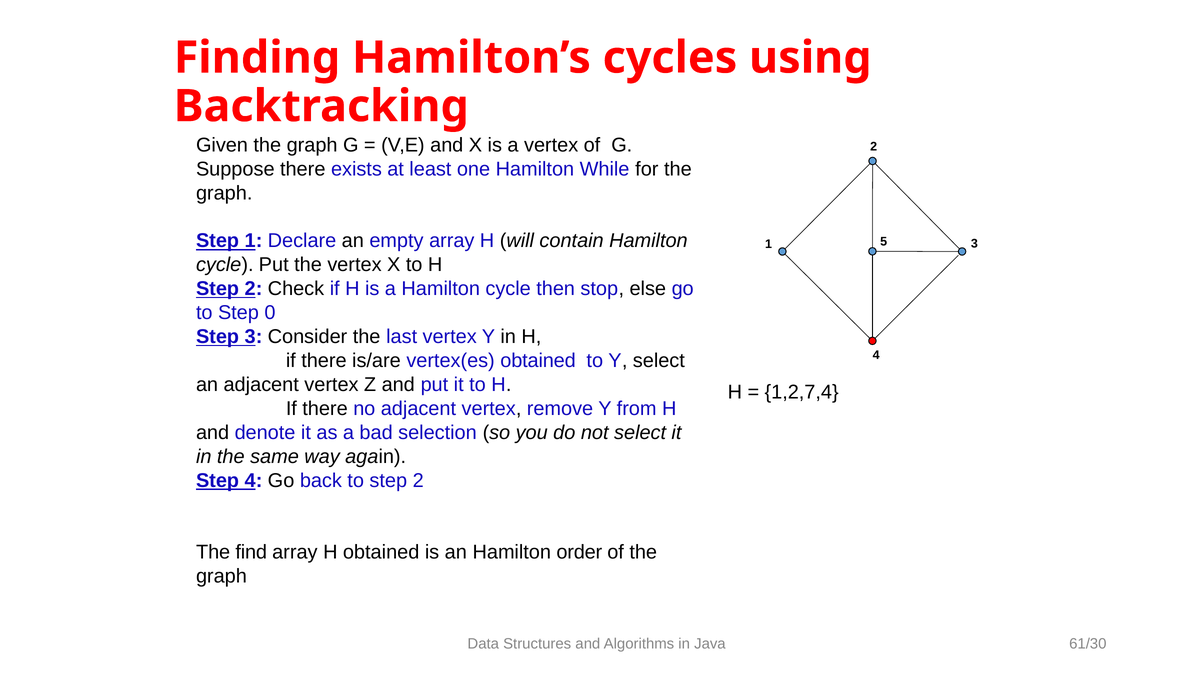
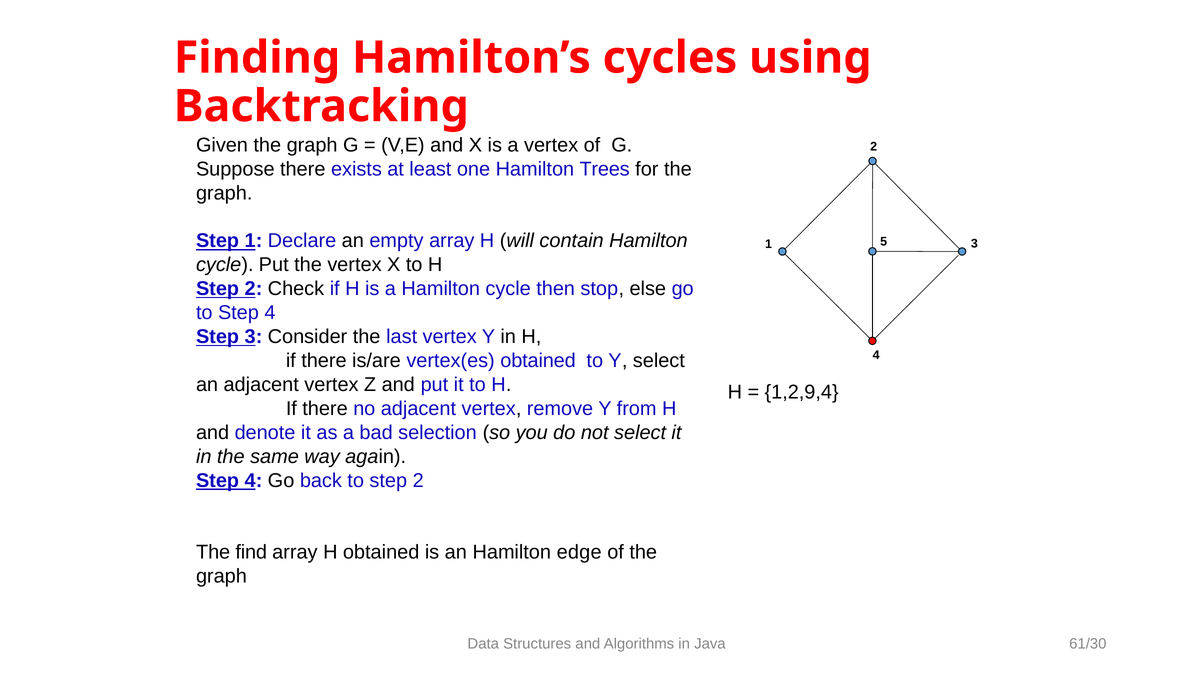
While: While -> Trees (605, 169)
to Step 0: 0 -> 4 (270, 313)
1,2,7,4: 1,2,7,4 -> 1,2,9,4 (802, 392)
order: order -> edge (579, 552)
